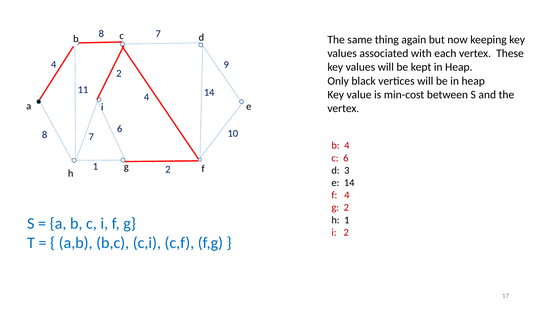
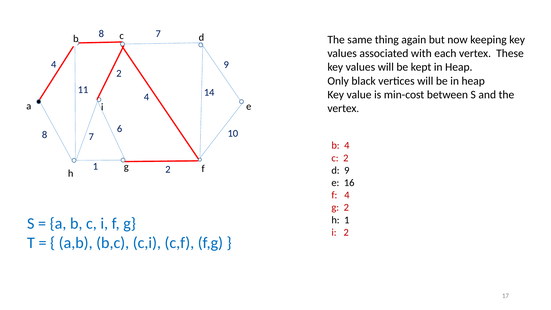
c 6: 6 -> 2 (346, 158)
d 3: 3 -> 9 (347, 170)
e 14: 14 -> 16 (349, 183)
